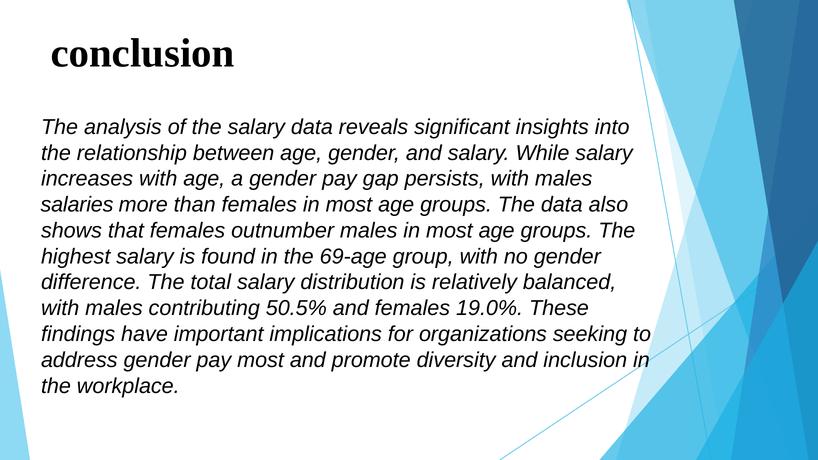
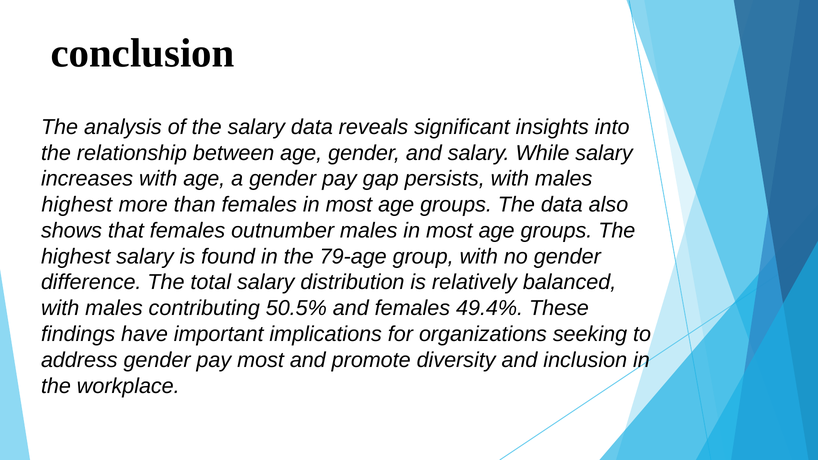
salaries: salaries -> highest (77, 205)
69-age: 69-age -> 79-age (353, 257)
19.0%: 19.0% -> 49.4% (490, 308)
